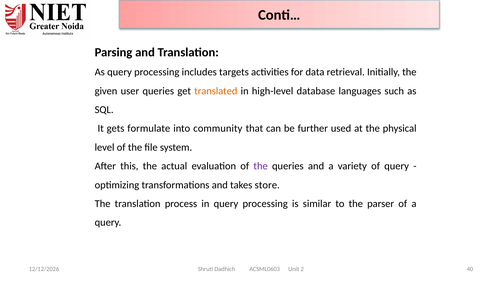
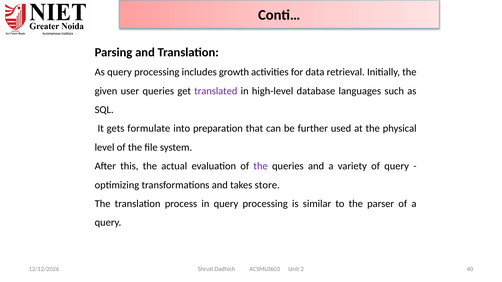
targets: targets -> growth (234, 72)
translated colour: orange -> purple (216, 91)
community: community -> preparation (218, 129)
